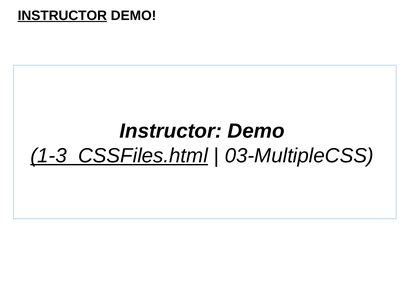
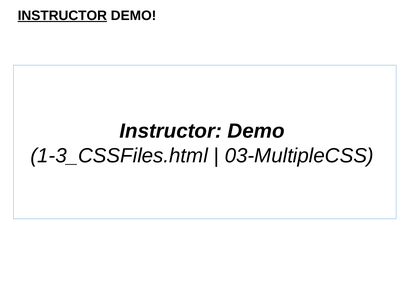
1-3_CSSFiles.html underline: present -> none (119, 156)
